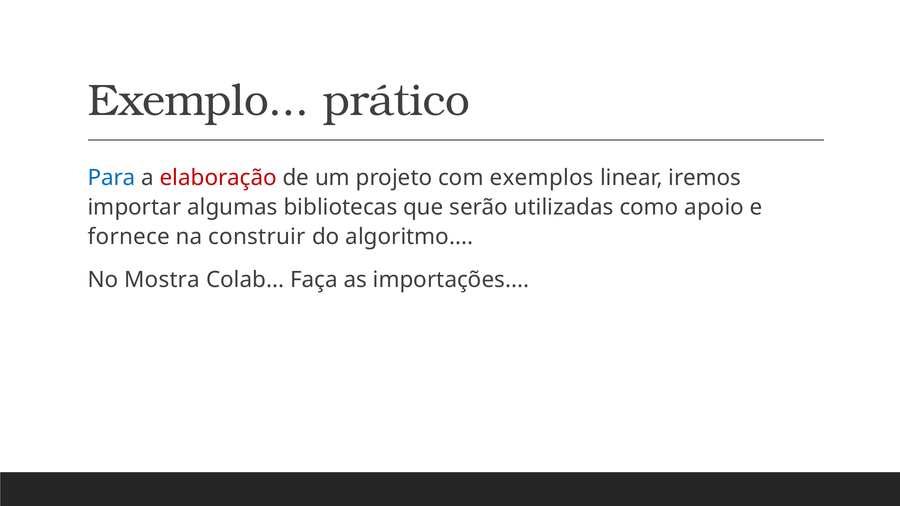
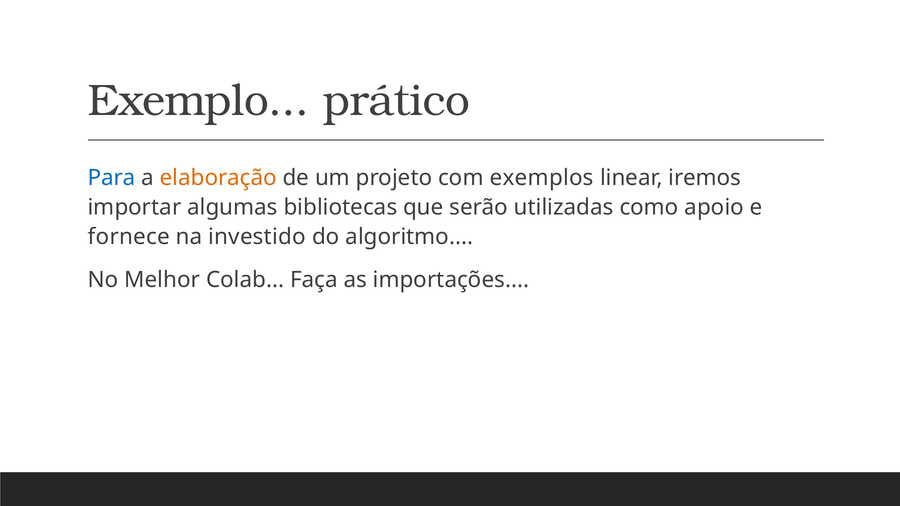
elaboração colour: red -> orange (218, 178)
construir: construir -> investido (257, 237)
Mostra: Mostra -> Melhor (162, 280)
